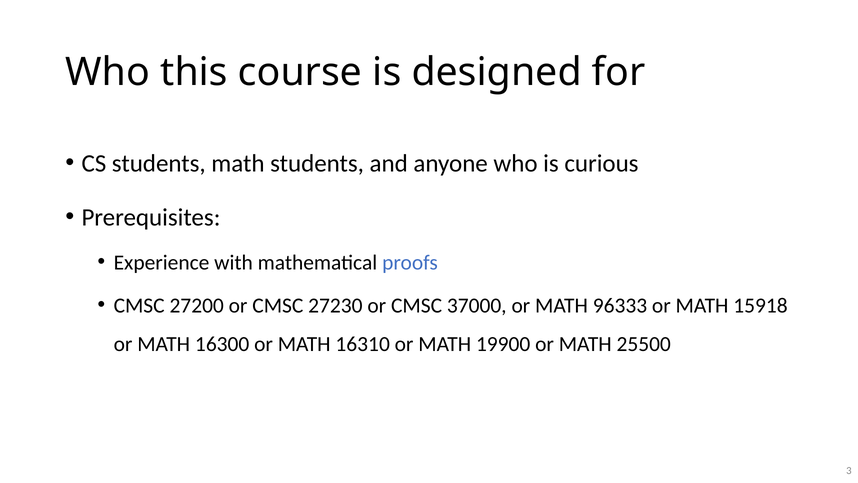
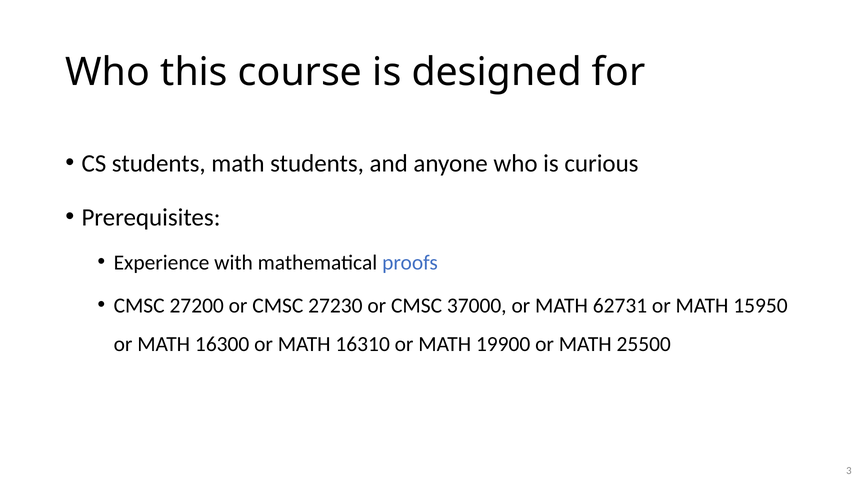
96333: 96333 -> 62731 (620, 305)
15918: 15918 -> 15950 (760, 305)
